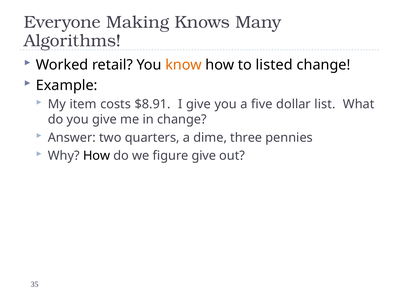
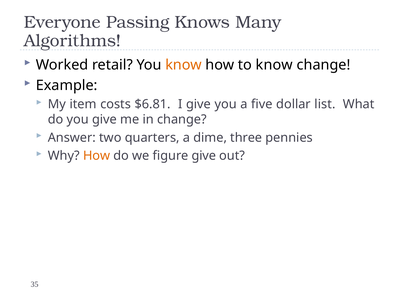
Making: Making -> Passing (138, 22)
to listed: listed -> know (274, 65)
$8.91: $8.91 -> $6.81 (153, 104)
How colour: black -> orange (97, 156)
